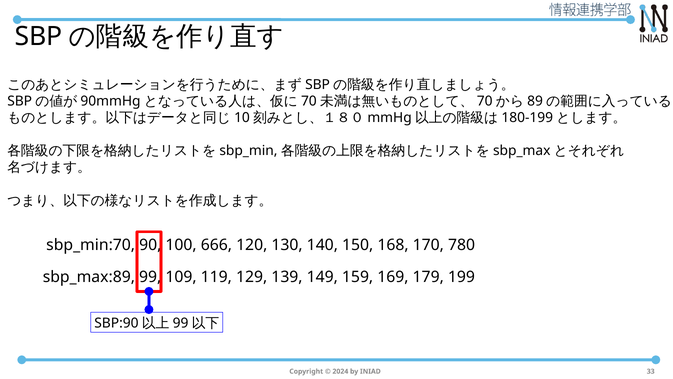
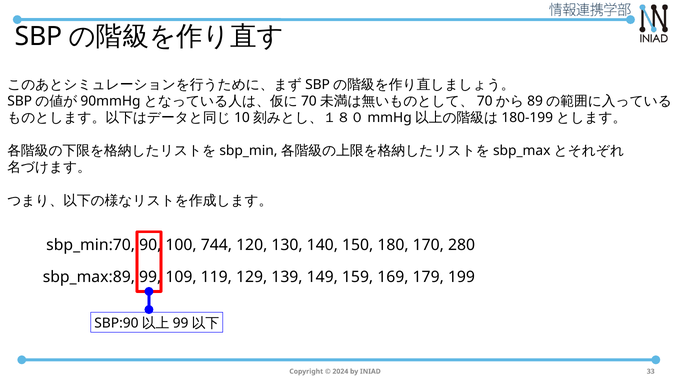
666: 666 -> 744 (216, 245)
168: 168 -> 180 (393, 245)
780: 780 -> 280 (462, 245)
